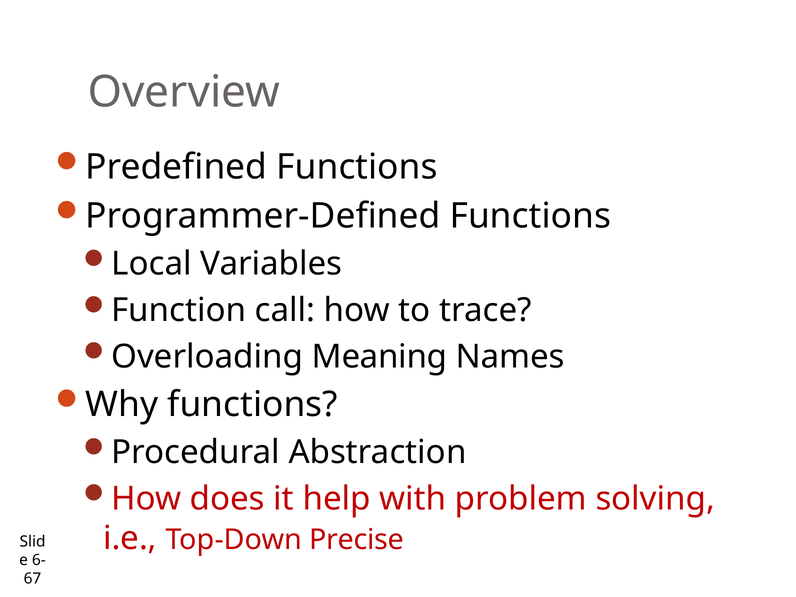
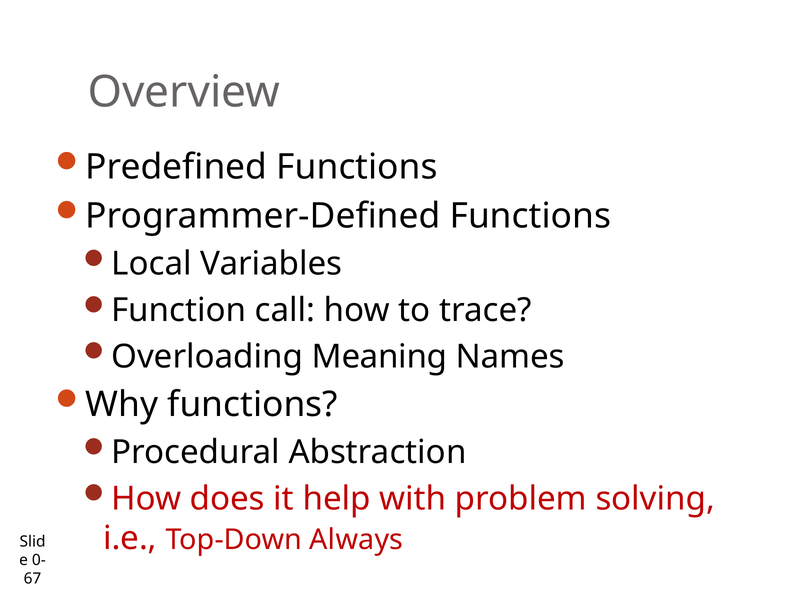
Precise: Precise -> Always (356, 540)
6-: 6- -> 0- (39, 560)
